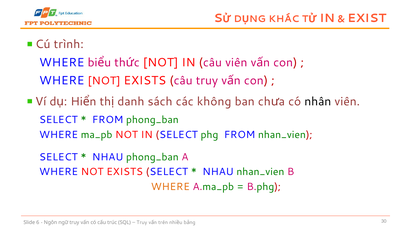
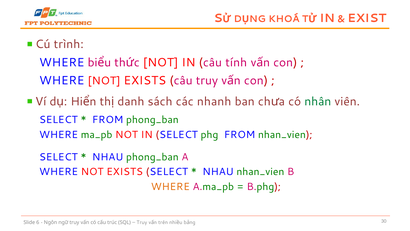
KHÁC: KHÁC -> KHOÁ (284, 19)
câu viên: viên -> tính (236, 62)
không: không -> nhanh (214, 101)
nhân colour: black -> green (318, 101)
